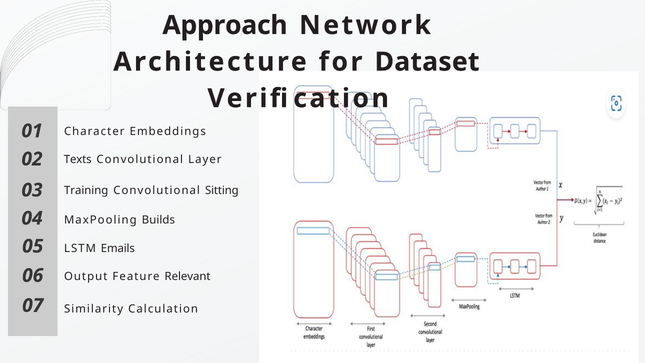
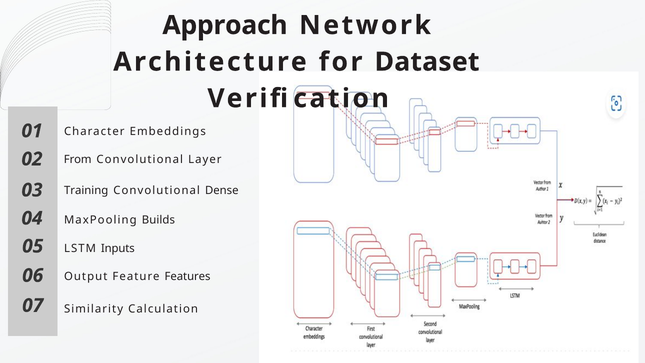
Texts: Texts -> From (78, 159)
Sitting: Sitting -> Dense (222, 191)
Emails: Emails -> Inputs (118, 248)
Relevant: Relevant -> Features (188, 276)
